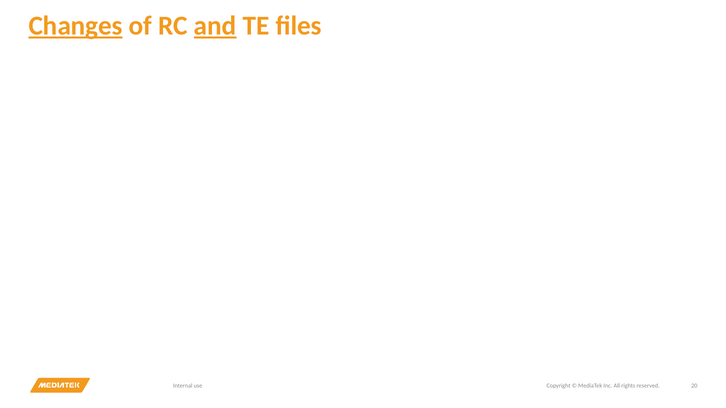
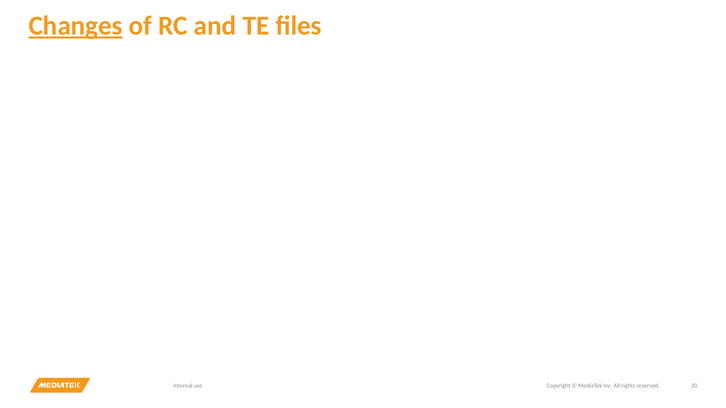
and underline: present -> none (215, 26)
